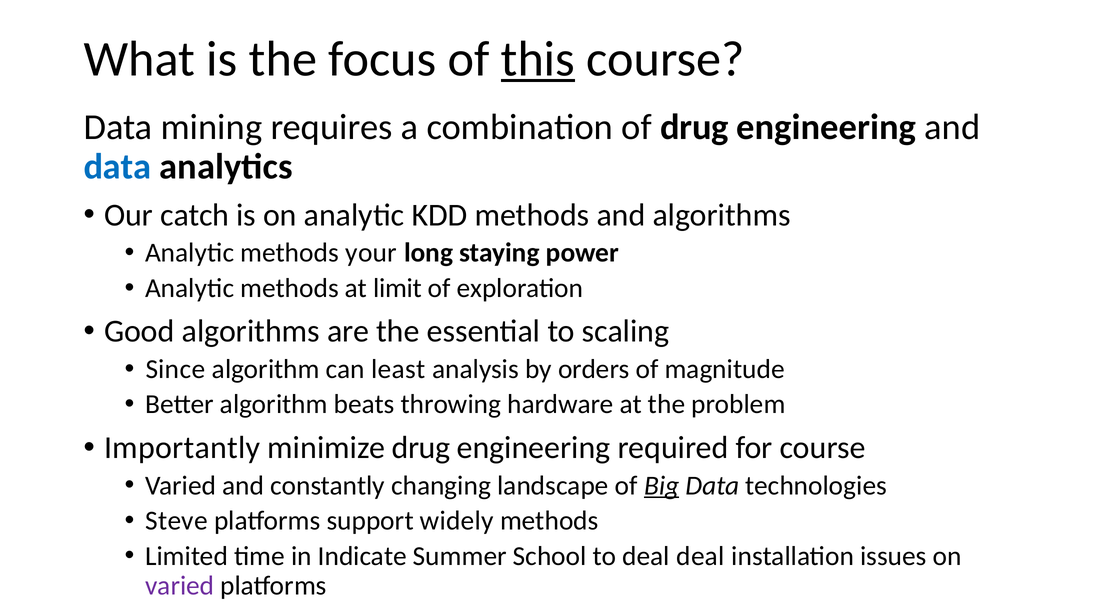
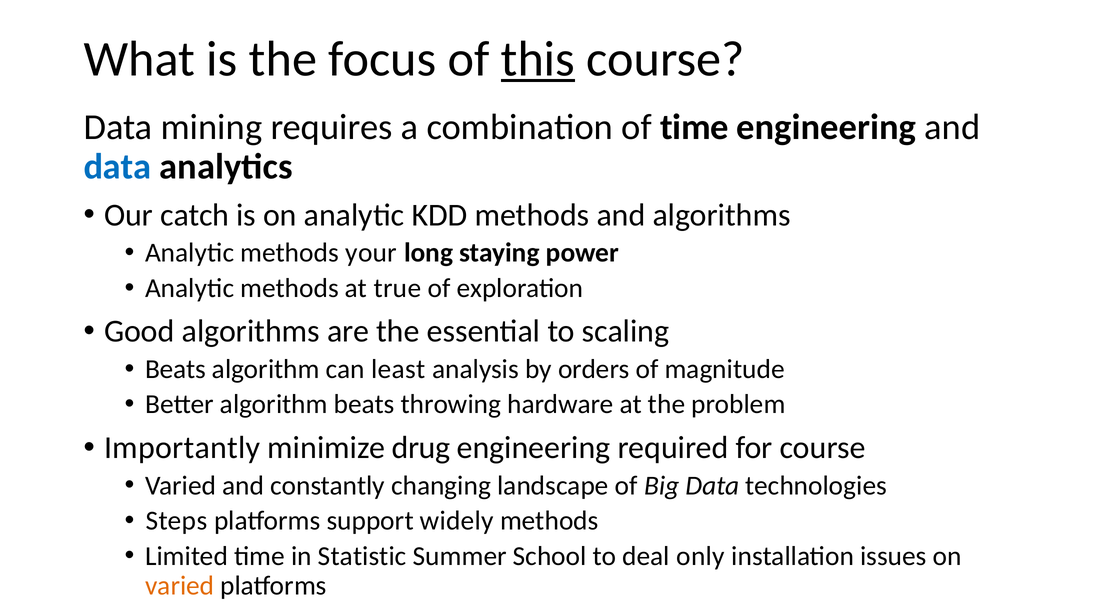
of drug: drug -> time (694, 127)
limit: limit -> true (397, 288)
Since: Since -> Beats (176, 369)
Big underline: present -> none (662, 486)
Steve: Steve -> Steps (176, 521)
Indicate: Indicate -> Statistic (362, 556)
deal deal: deal -> only (700, 556)
varied colour: purple -> orange (180, 586)
